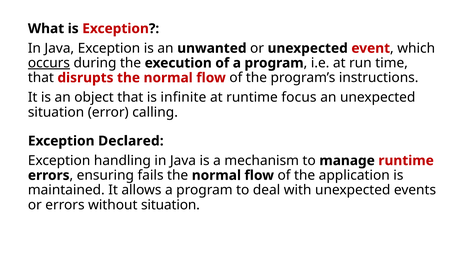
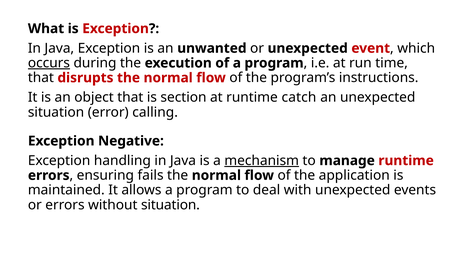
infinite: infinite -> section (184, 98)
focus: focus -> catch (299, 98)
Declared: Declared -> Negative (131, 141)
mechanism underline: none -> present (262, 161)
